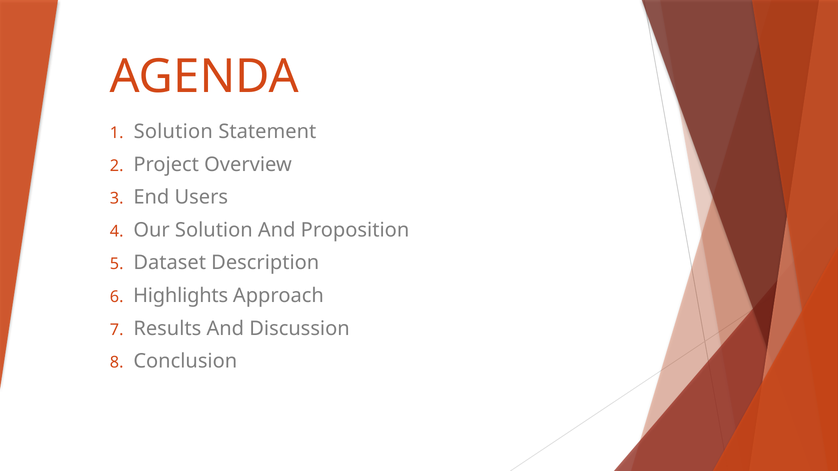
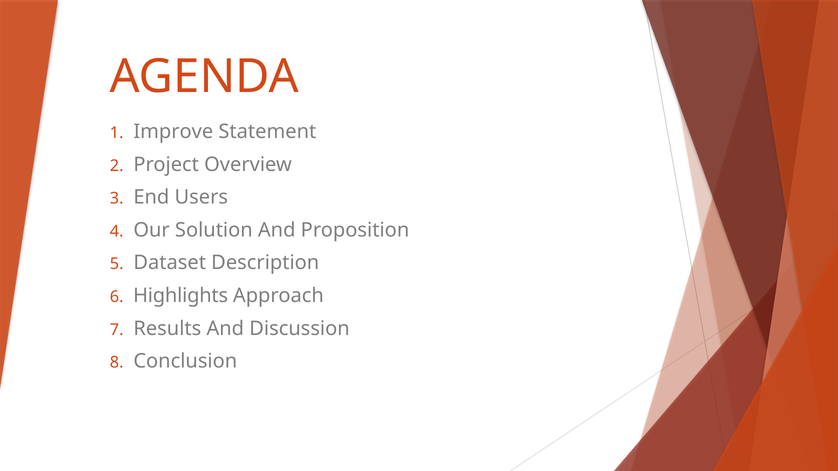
Solution: Solution -> Improve (173, 132)
